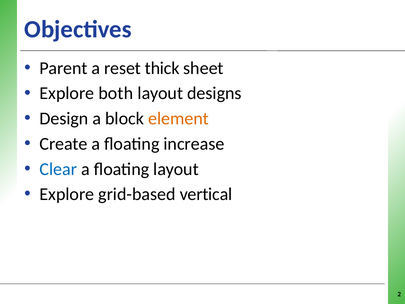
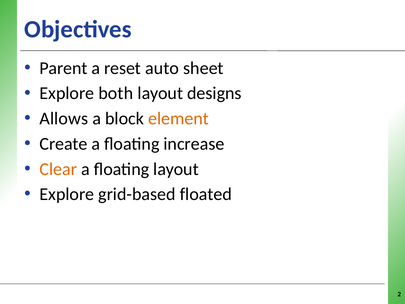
thick: thick -> auto (162, 68)
Design: Design -> Allows (64, 119)
Clear colour: blue -> orange (58, 169)
vertical: vertical -> floated (206, 194)
